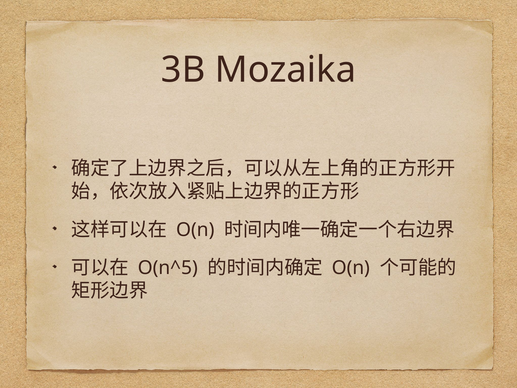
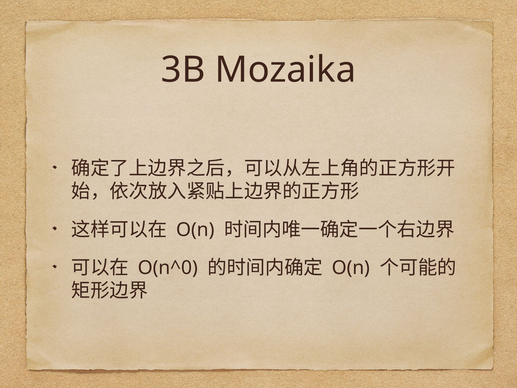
O(n^5: O(n^5 -> O(n^0 (168, 268)
